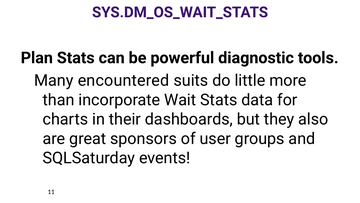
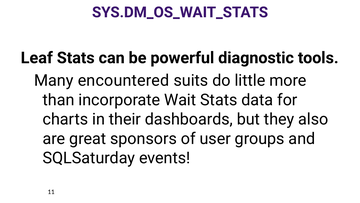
Plan: Plan -> Leaf (37, 58)
